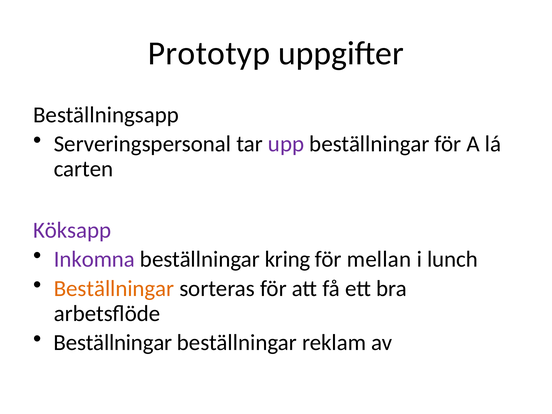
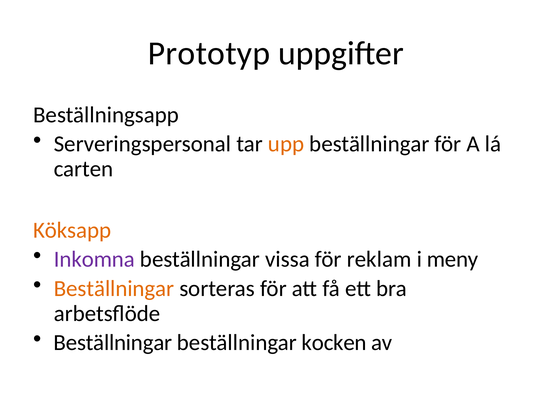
upp colour: purple -> orange (286, 144)
Köksapp colour: purple -> orange (72, 230)
kring: kring -> vissa (287, 259)
mellan: mellan -> reklam (379, 259)
lunch: lunch -> meny (453, 259)
reklam: reklam -> kocken (334, 343)
